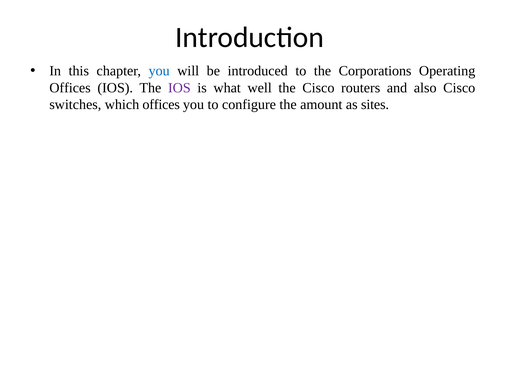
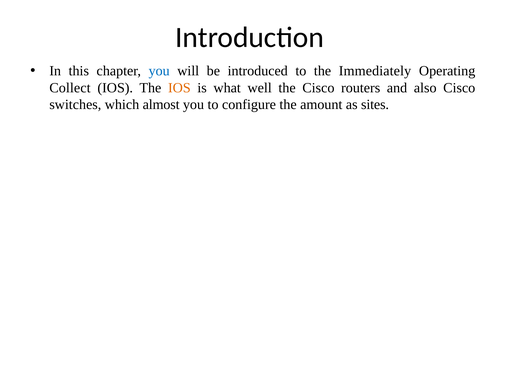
Corporations: Corporations -> Immediately (375, 71)
Offices: Offices -> Collect (70, 88)
IOS colour: purple -> orange (179, 88)
which offices: offices -> almost (161, 105)
